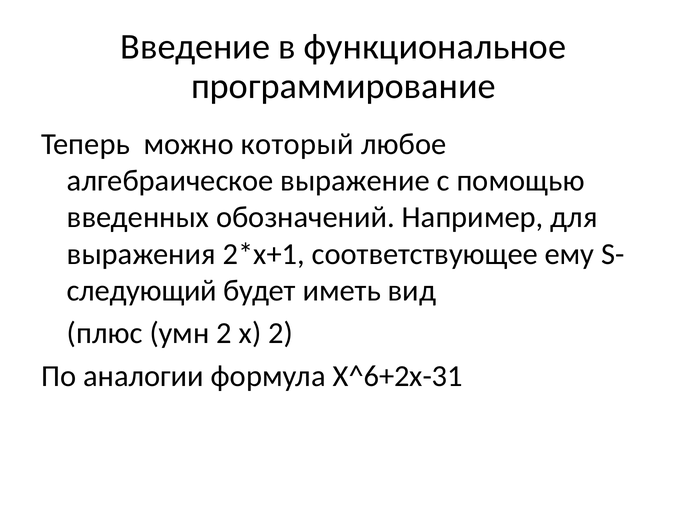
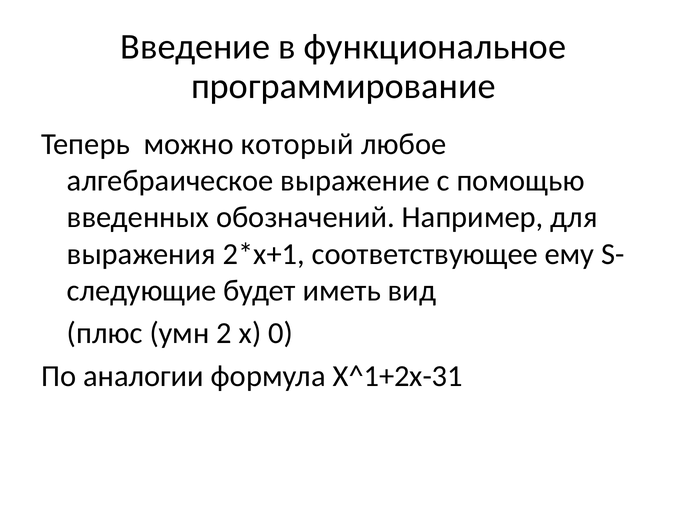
следующий: следующий -> следующие (142, 291)
x 2: 2 -> 0 (281, 333)
X^6+2x-31: X^6+2x-31 -> X^1+2x-31 (398, 376)
